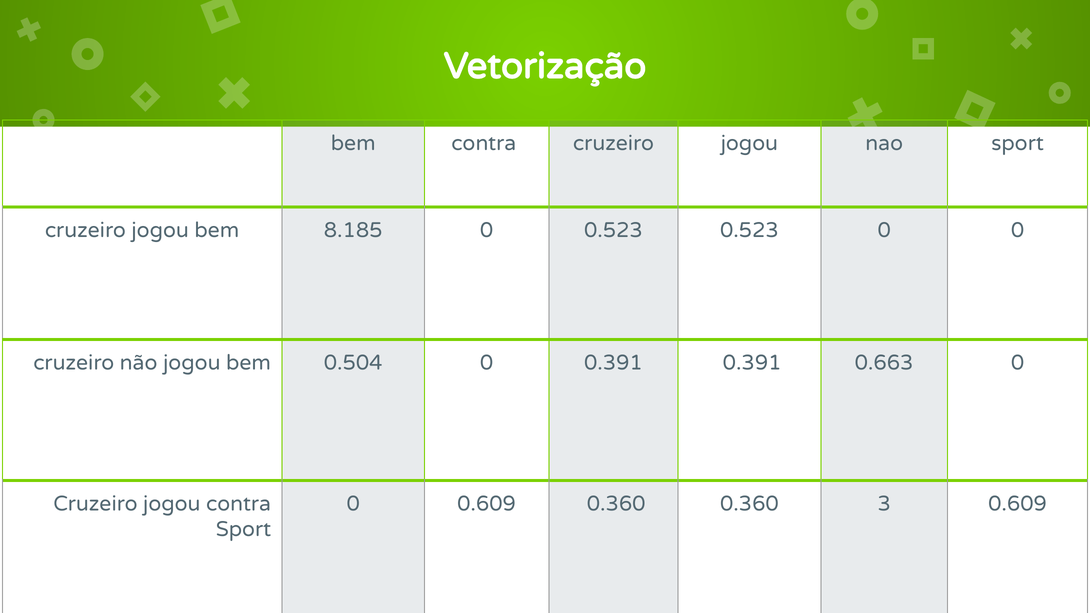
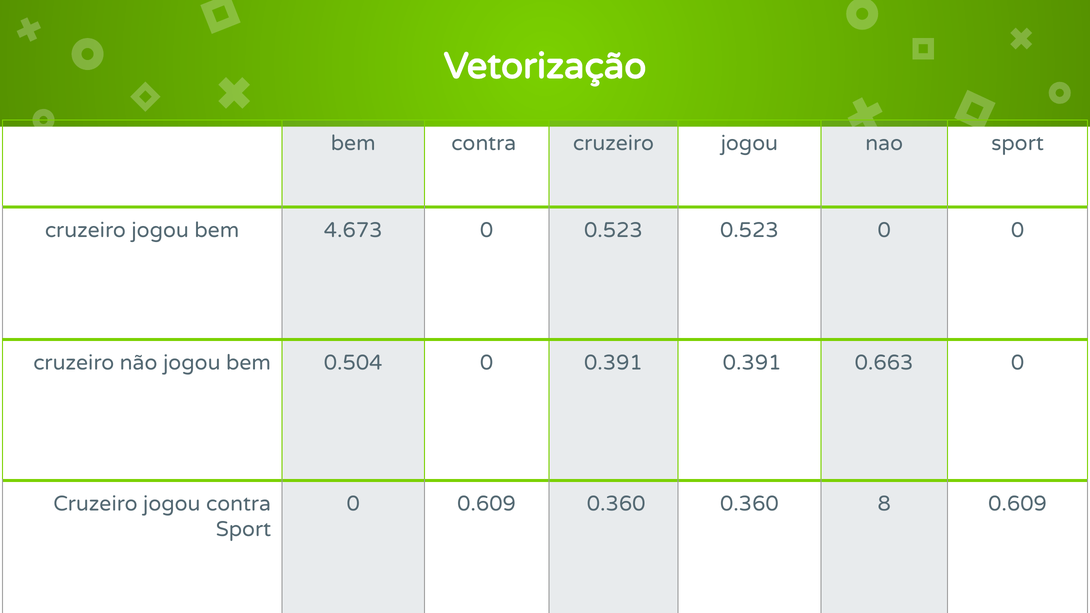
8.185: 8.185 -> 4.673 (353, 230)
3: 3 -> 8 (884, 504)
